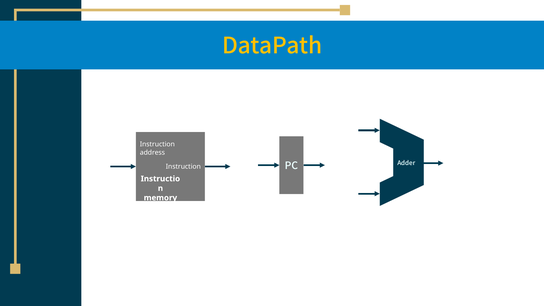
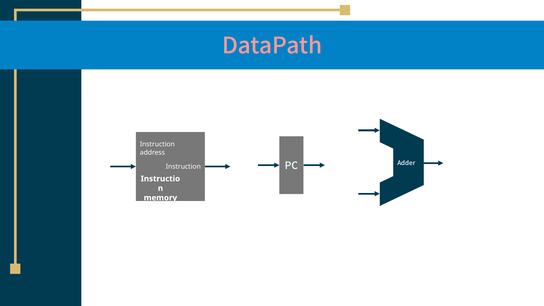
DataPath colour: yellow -> pink (272, 46)
